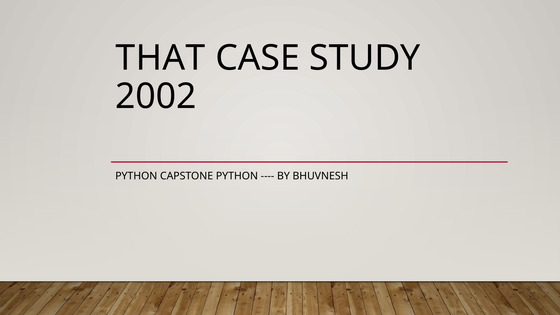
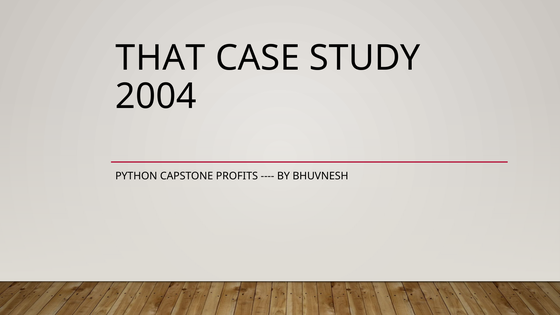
2002: 2002 -> 2004 (156, 96)
CAPSTONE PYTHON: PYTHON -> PROFITS (237, 176)
